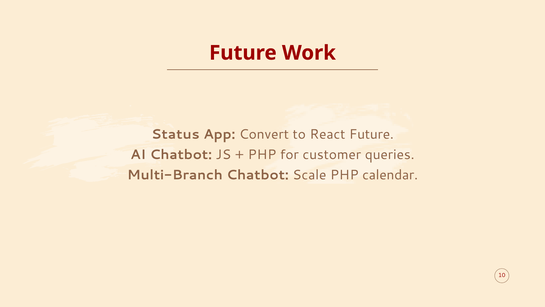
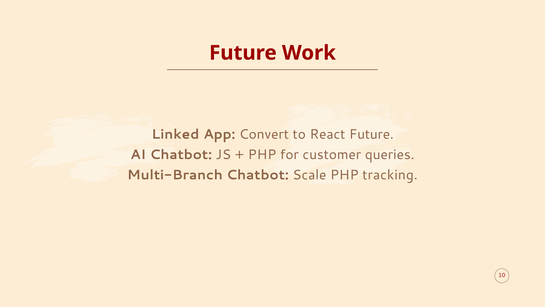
Status: Status -> Linked (175, 134)
calendar: calendar -> tracking (390, 175)
